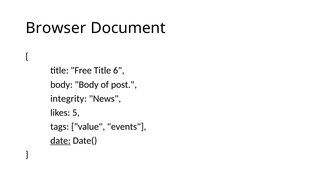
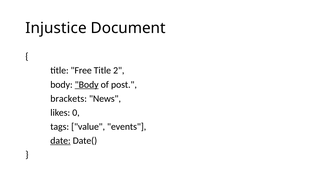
Browser: Browser -> Injustice (56, 28)
6: 6 -> 2 (119, 70)
Body underline: none -> present (87, 84)
integrity: integrity -> brackets (69, 98)
5: 5 -> 0 (76, 112)
